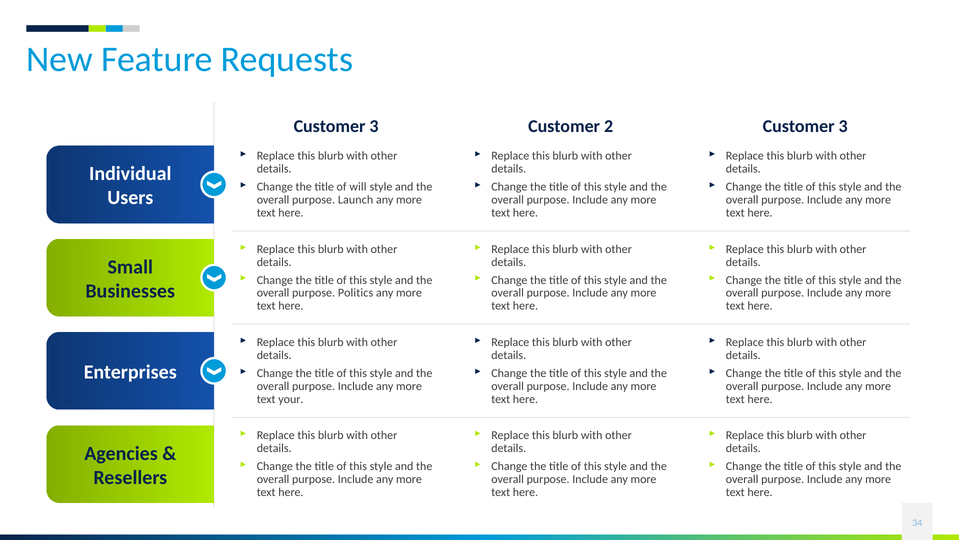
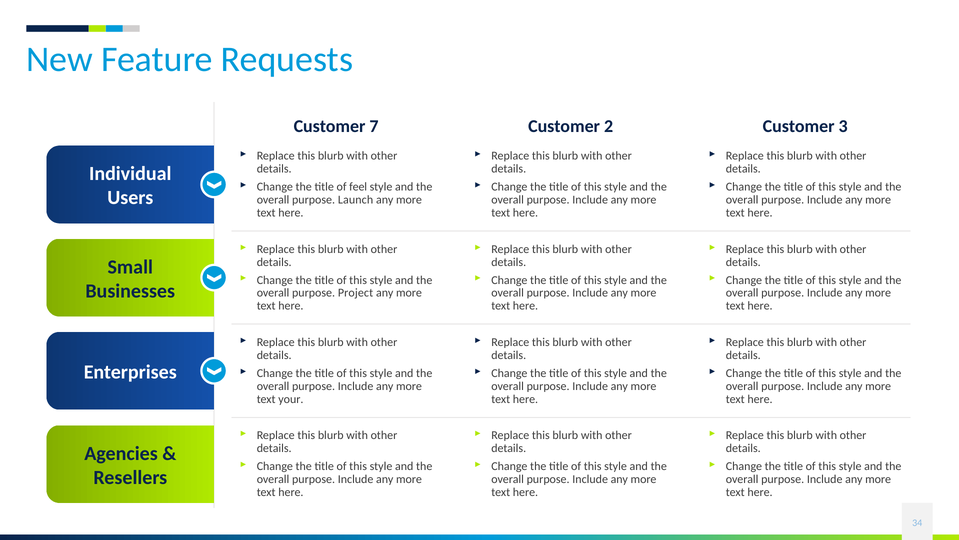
3: 3 -> 7 (374, 126)
will: will -> feel (358, 187)
Politics: Politics -> Project (356, 293)
